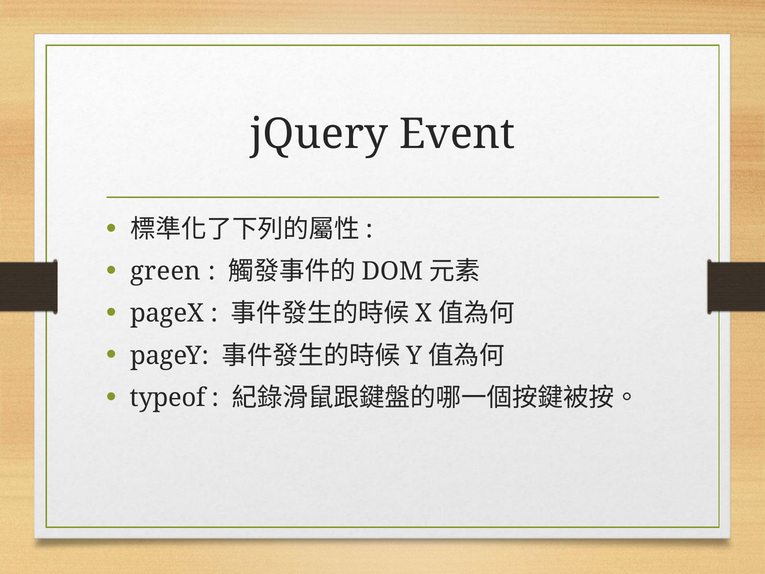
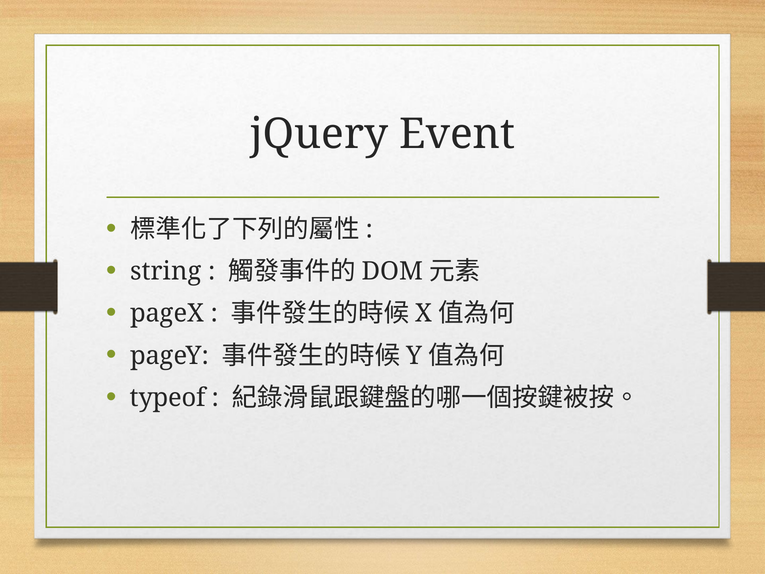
green: green -> string (166, 271)
